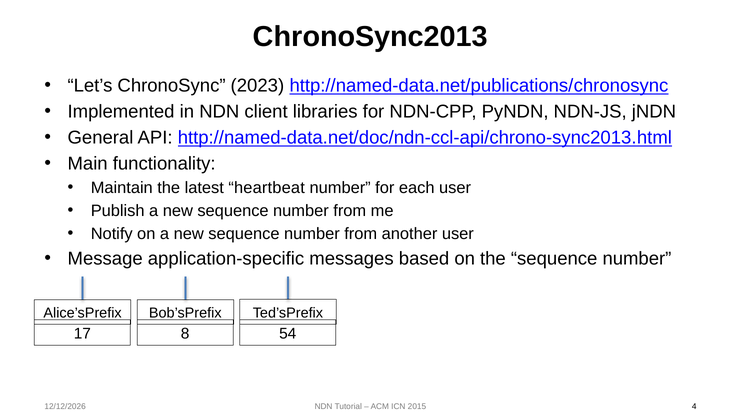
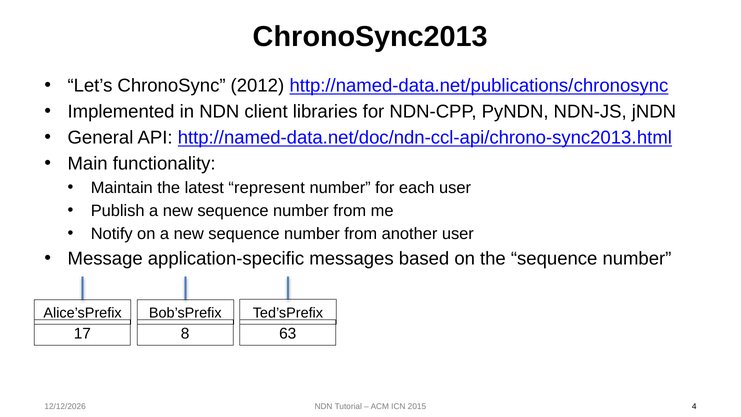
2023: 2023 -> 2012 (257, 86)
heartbeat: heartbeat -> represent (267, 188)
54: 54 -> 63 (288, 333)
